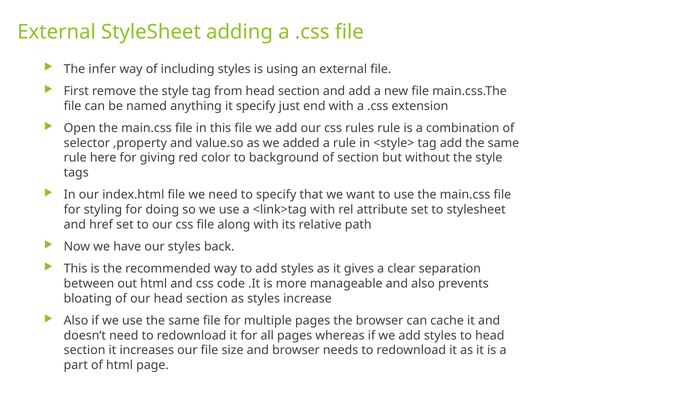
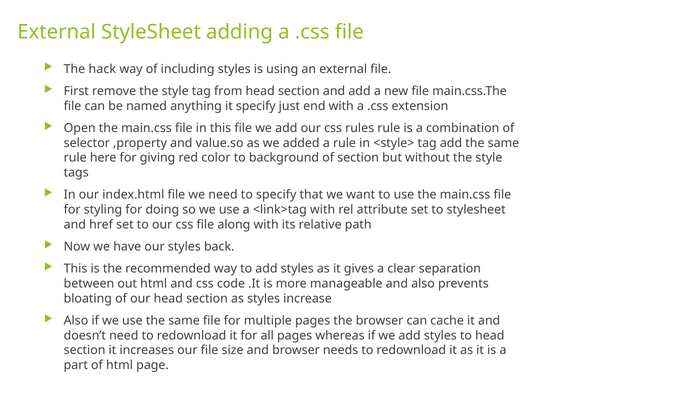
infer: infer -> hack (102, 69)
